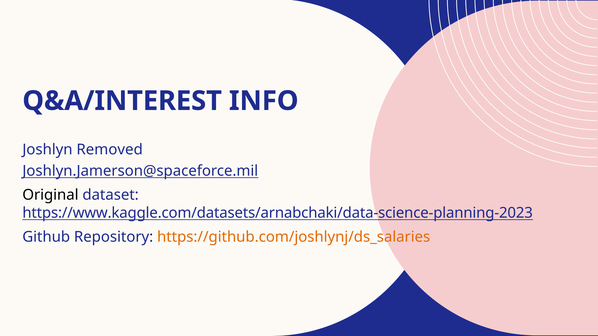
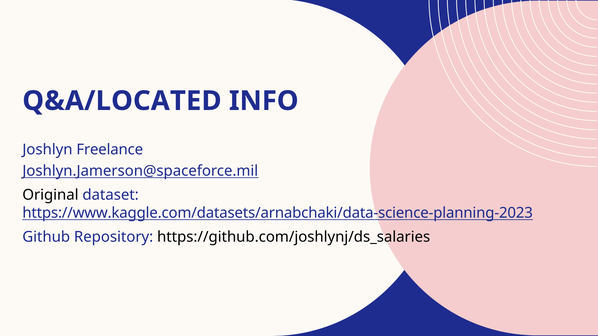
Q&A/INTEREST: Q&A/INTEREST -> Q&A/LOCATED (122, 101)
Removed: Removed -> Freelance (110, 150)
https://github.com/joshlynj/ds_salaries colour: orange -> black (294, 237)
